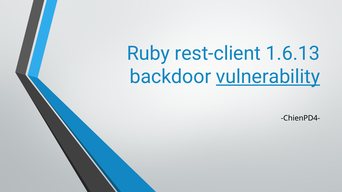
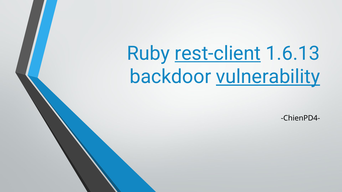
rest-client underline: none -> present (218, 53)
